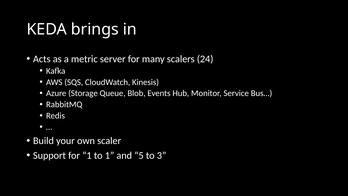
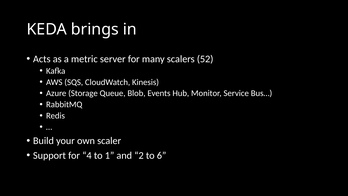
24: 24 -> 52 (205, 59)
for 1: 1 -> 4 (87, 155)
5: 5 -> 2 (139, 155)
3: 3 -> 6 (162, 155)
